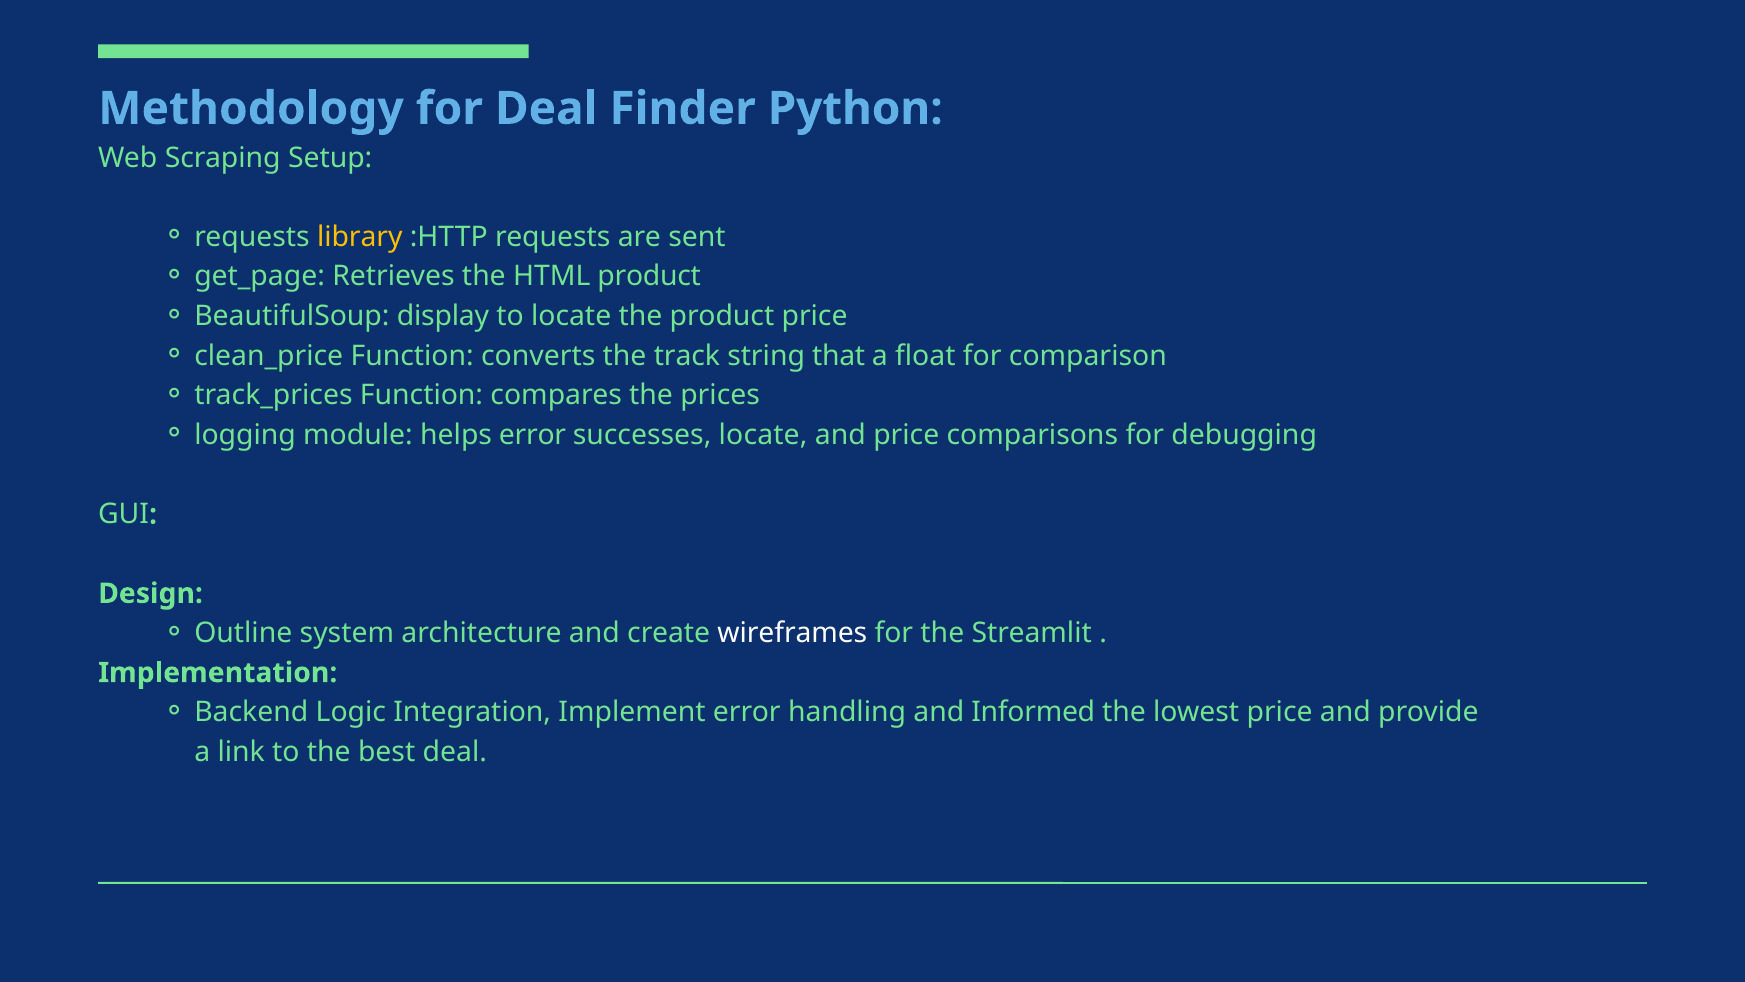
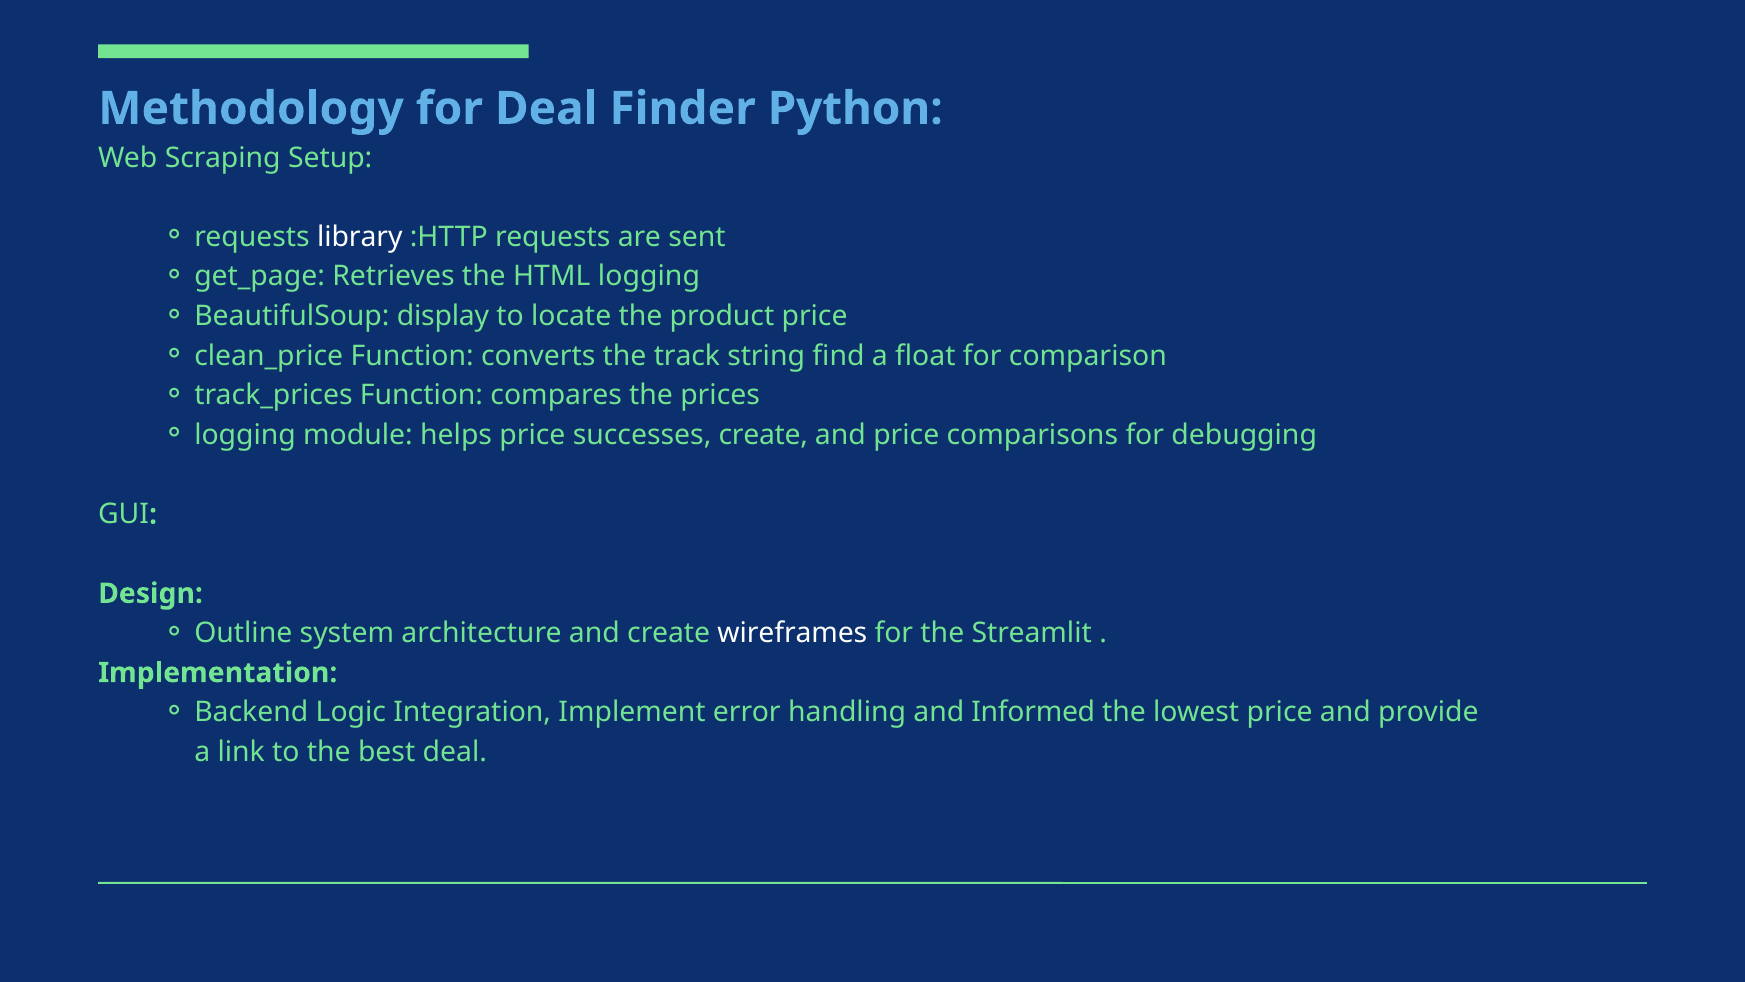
library colour: yellow -> white (360, 237)
HTML product: product -> logging (649, 276)
that: that -> find (838, 356)
helps error: error -> price (532, 435)
successes locate: locate -> create (763, 435)
